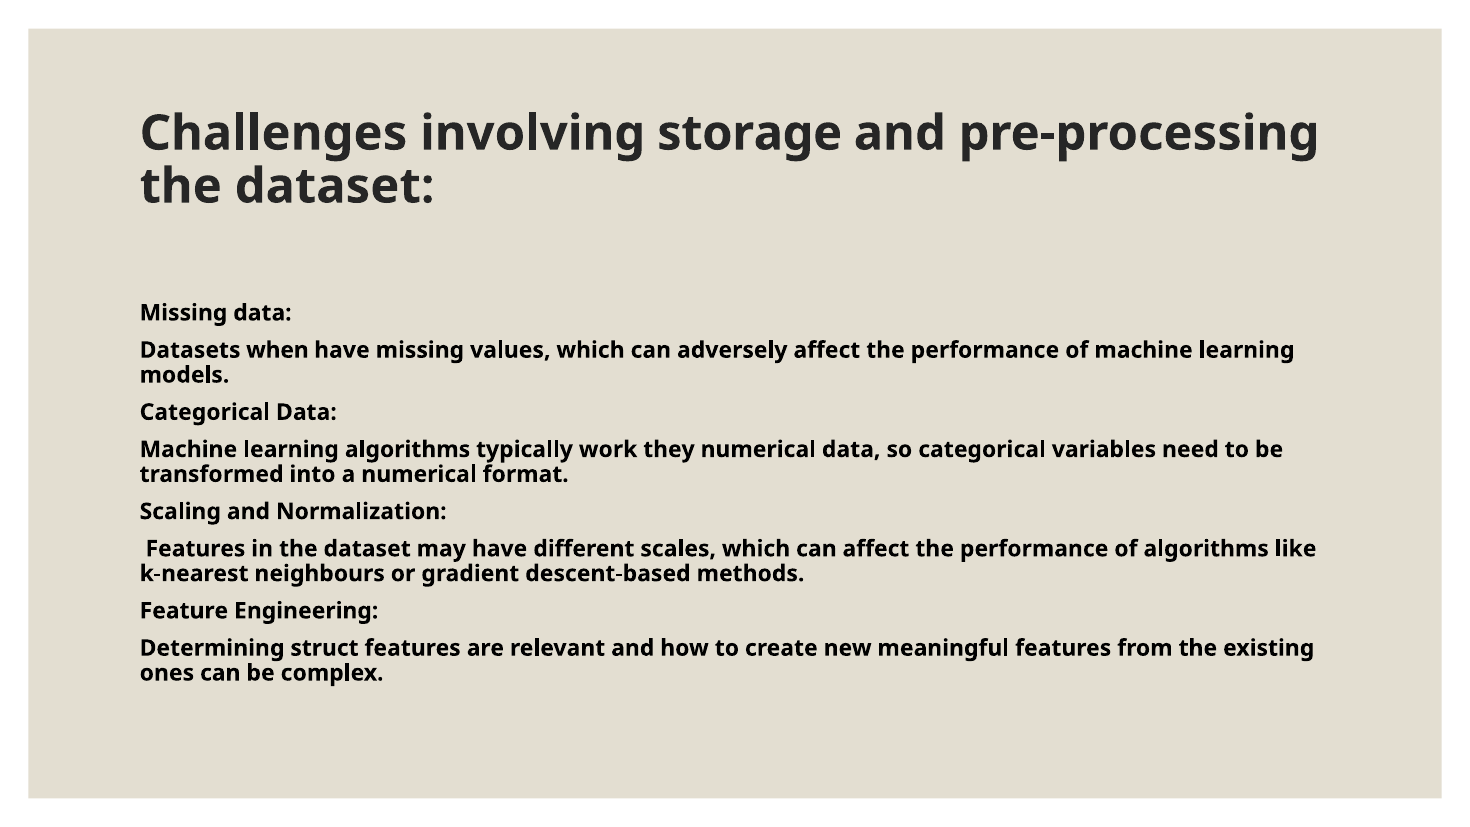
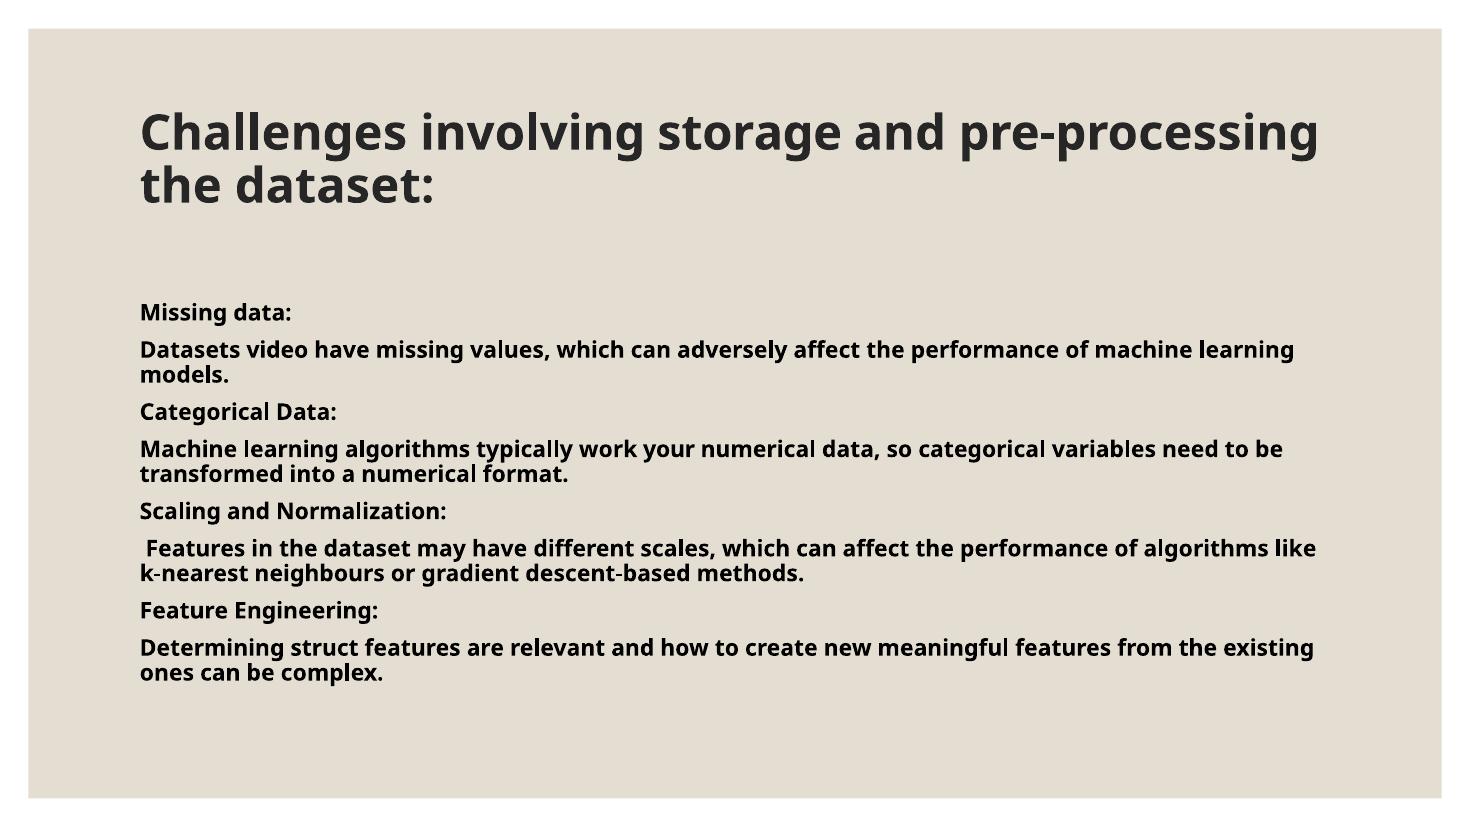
when: when -> video (277, 350)
they: they -> your (669, 449)
